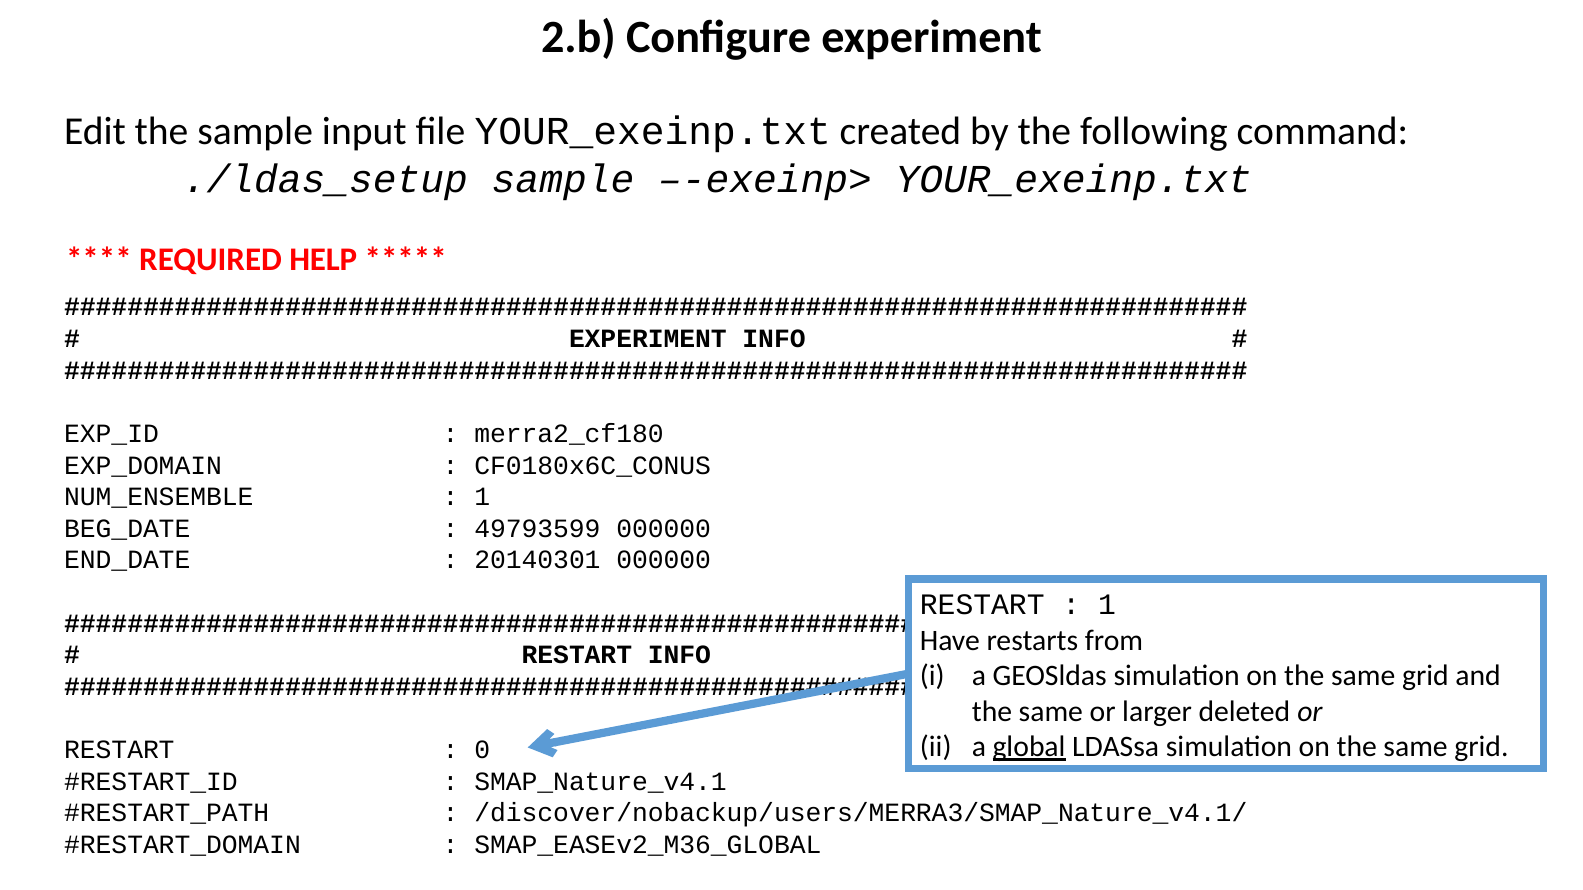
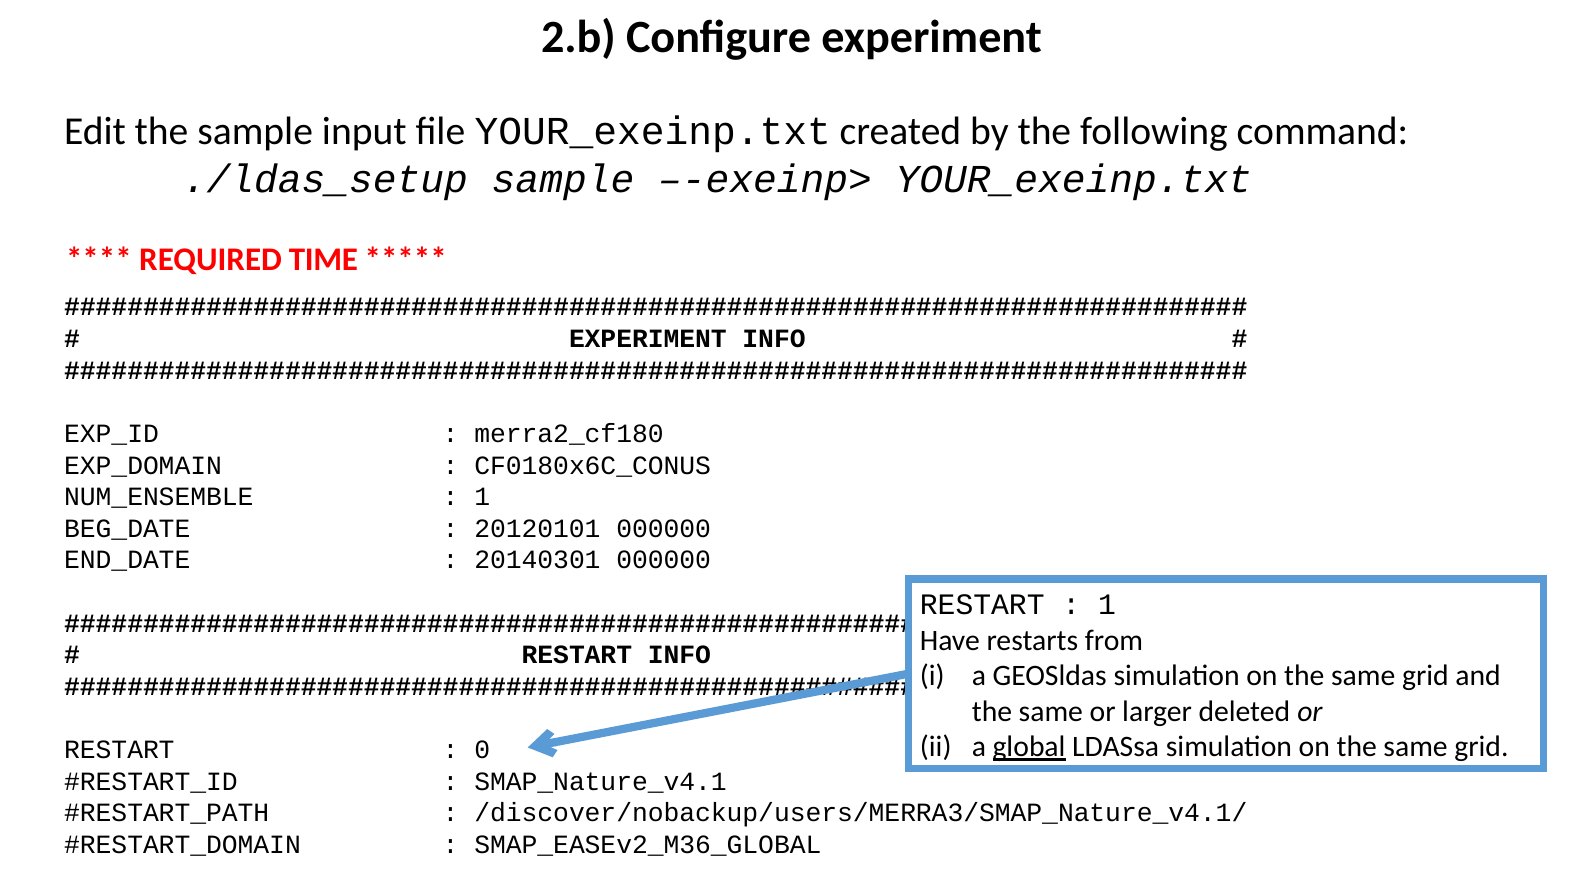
HELP: HELP -> TIME (323, 260)
49793599: 49793599 -> 20120101 (537, 529)
